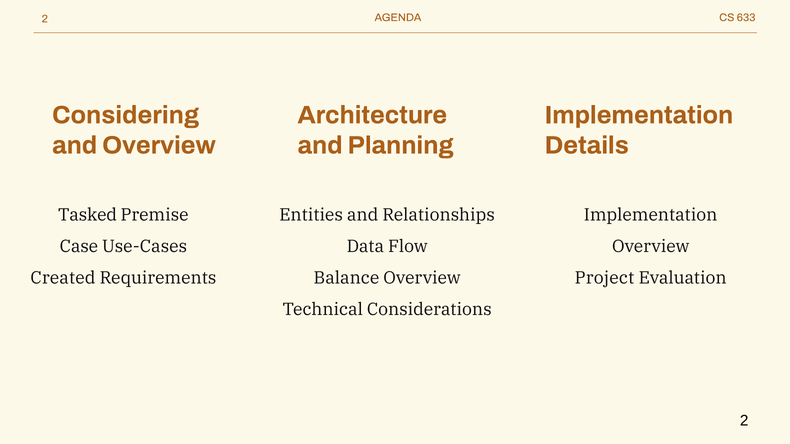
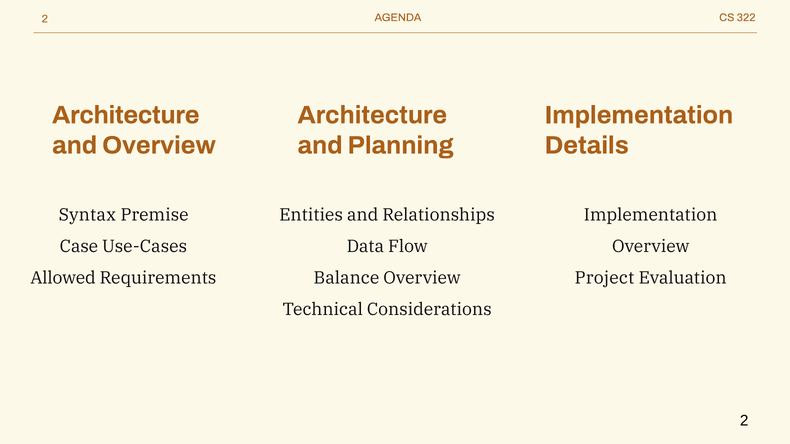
633: 633 -> 322 (746, 17)
Considering: Considering -> Architecture (126, 115)
Tasked: Tasked -> Syntax (87, 215)
Created: Created -> Allowed (63, 278)
